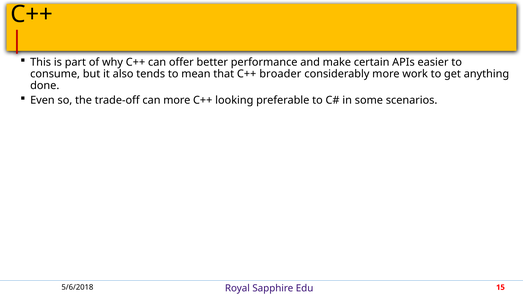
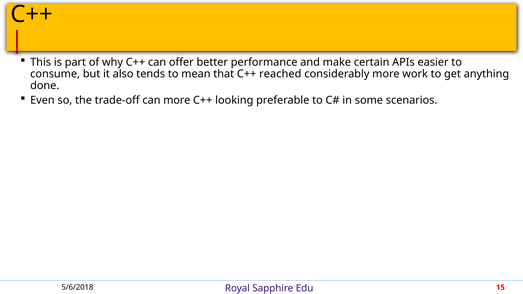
broader: broader -> reached (280, 74)
